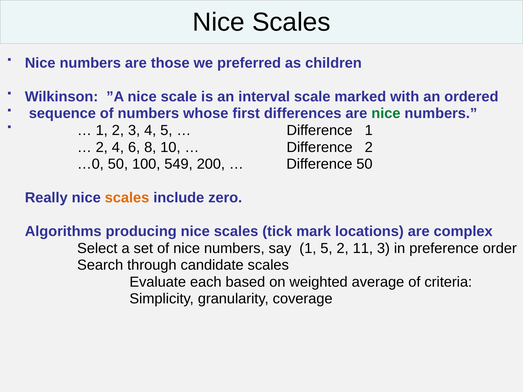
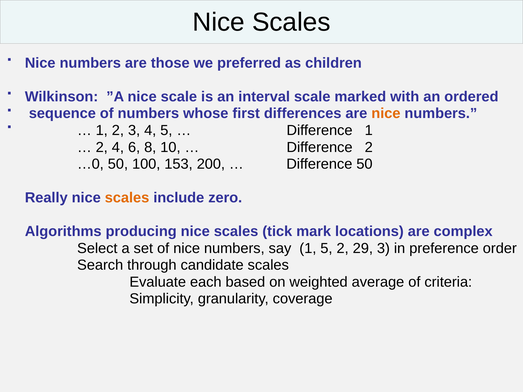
nice colour: green -> orange (386, 114)
549: 549 -> 153 (179, 164)
11: 11 -> 29 (363, 248)
